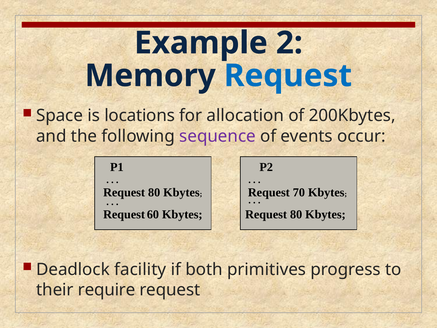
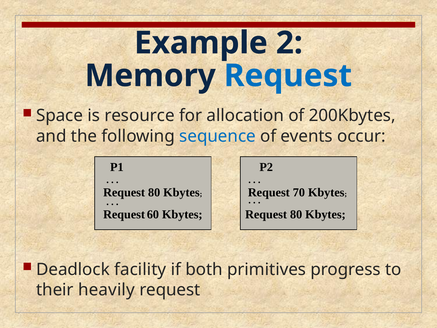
locations: locations -> resource (140, 116)
sequence colour: purple -> blue (218, 136)
require: require -> heavily (106, 290)
